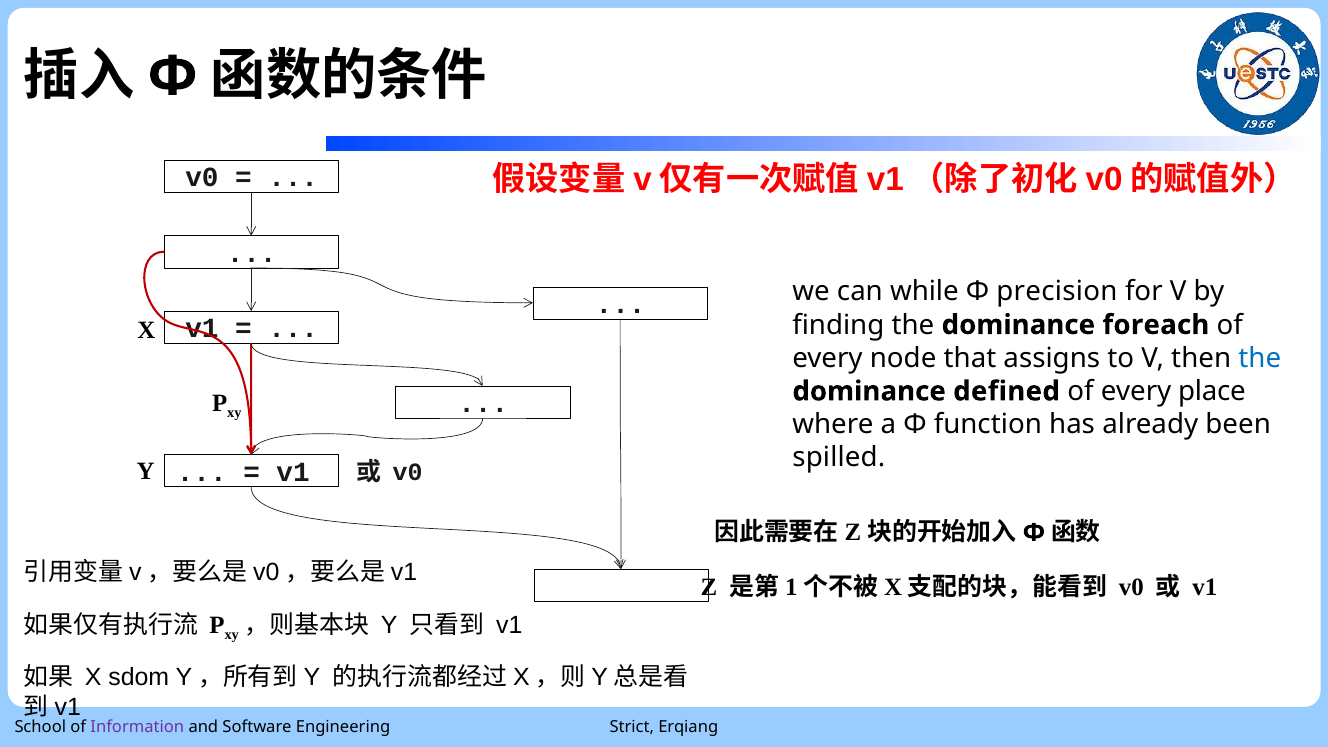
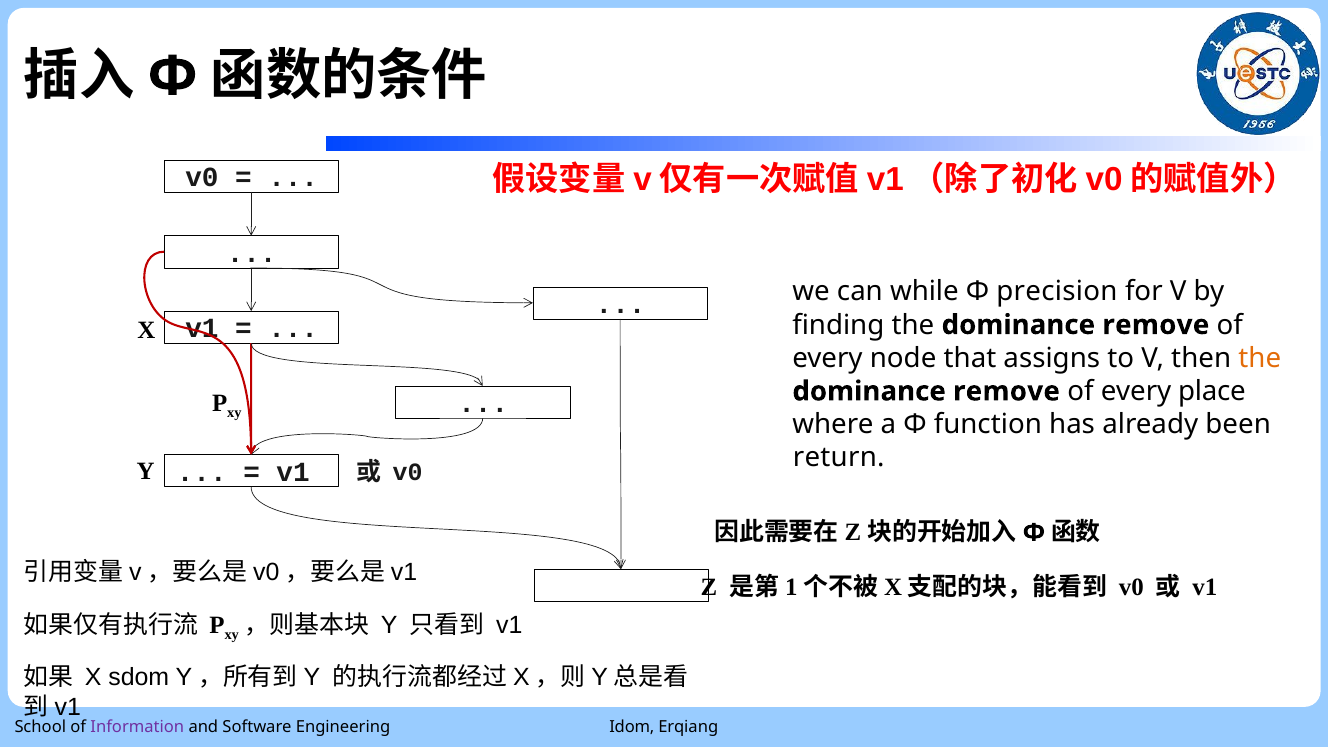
finding the dominance foreach: foreach -> remove (1156, 325)
the colour: blue -> orange (1260, 358)
defined: defined -> remove (1006, 391)
spilled: spilled -> return (839, 458)
Strict: Strict -> Idom (632, 727)
